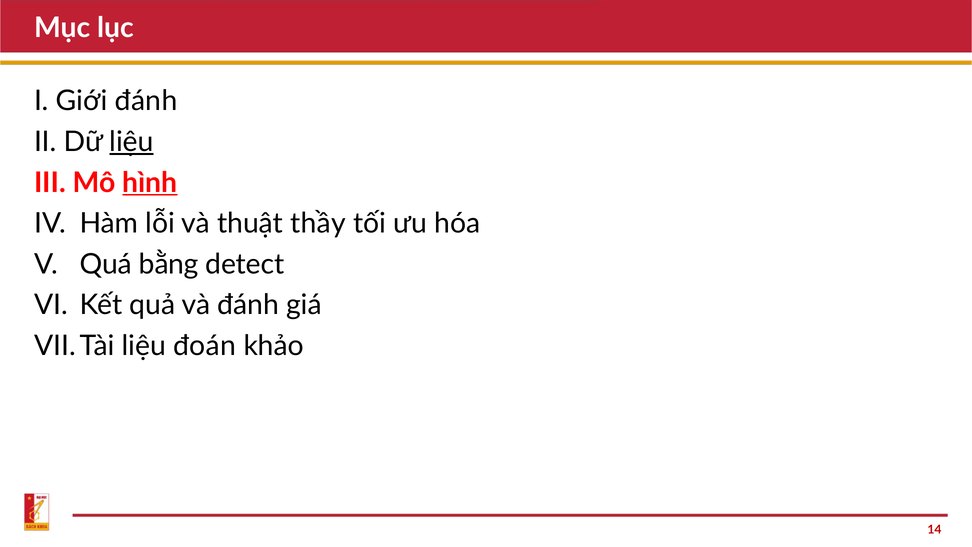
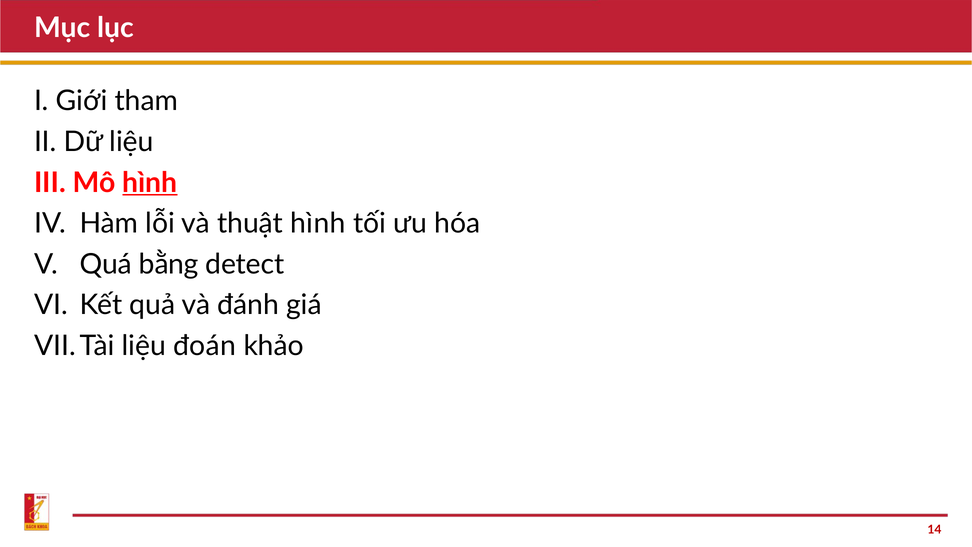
Giới đánh: đánh -> tham (146, 101)
liệu underline: present -> none (132, 142)
thuật thầy: thầy -> hình (318, 223)
